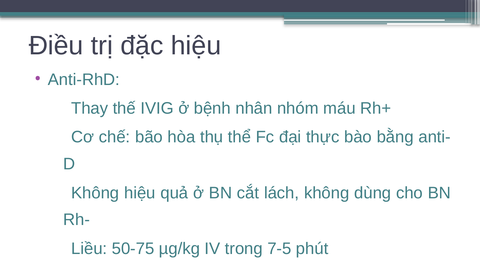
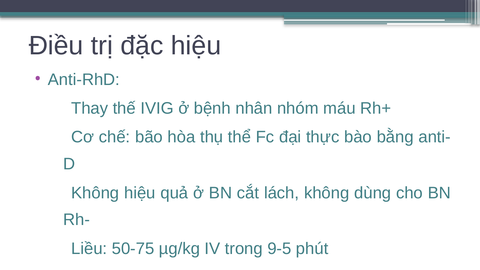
7-5: 7-5 -> 9-5 (279, 249)
